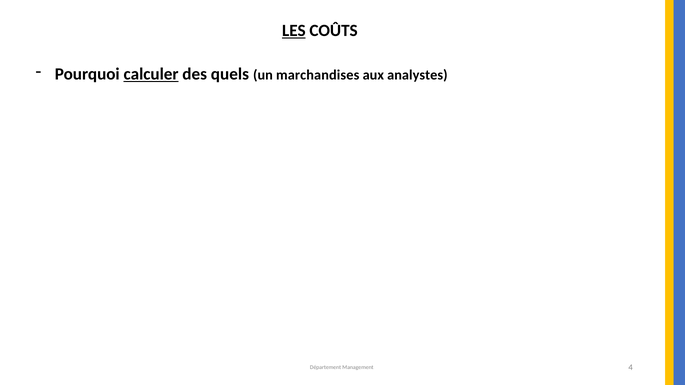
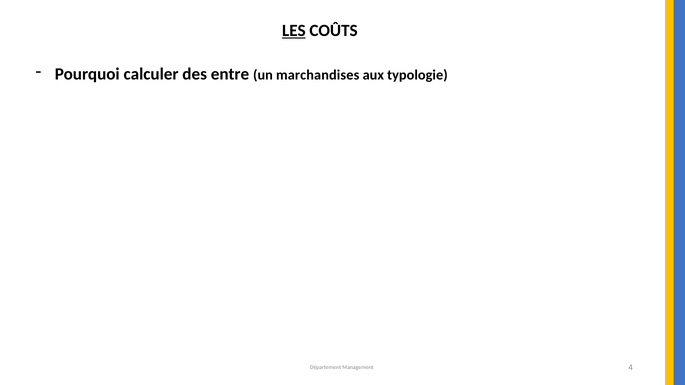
calculer underline: present -> none (151, 74)
quels: quels -> entre (230, 74)
analystes: analystes -> typologie (417, 75)
